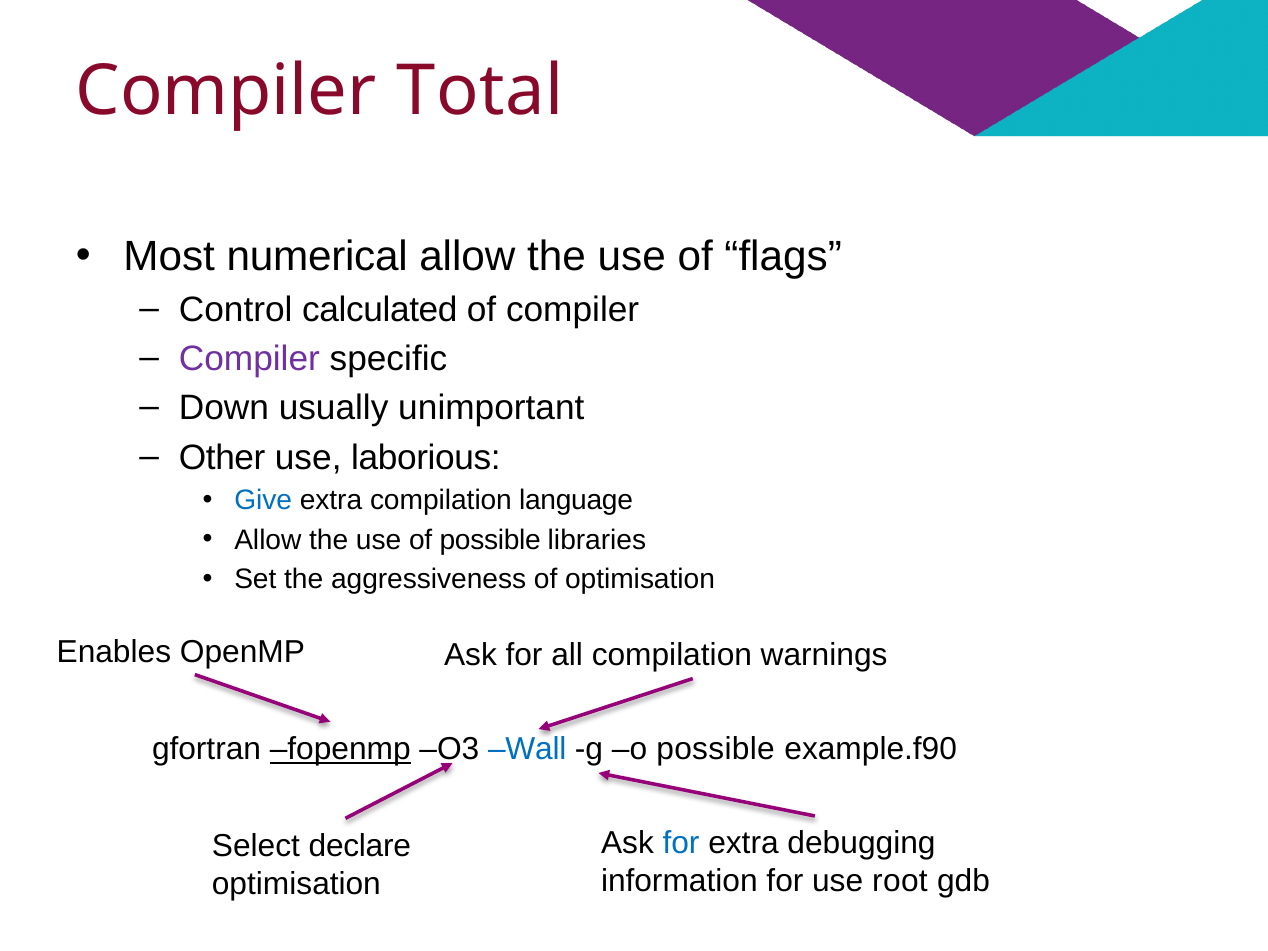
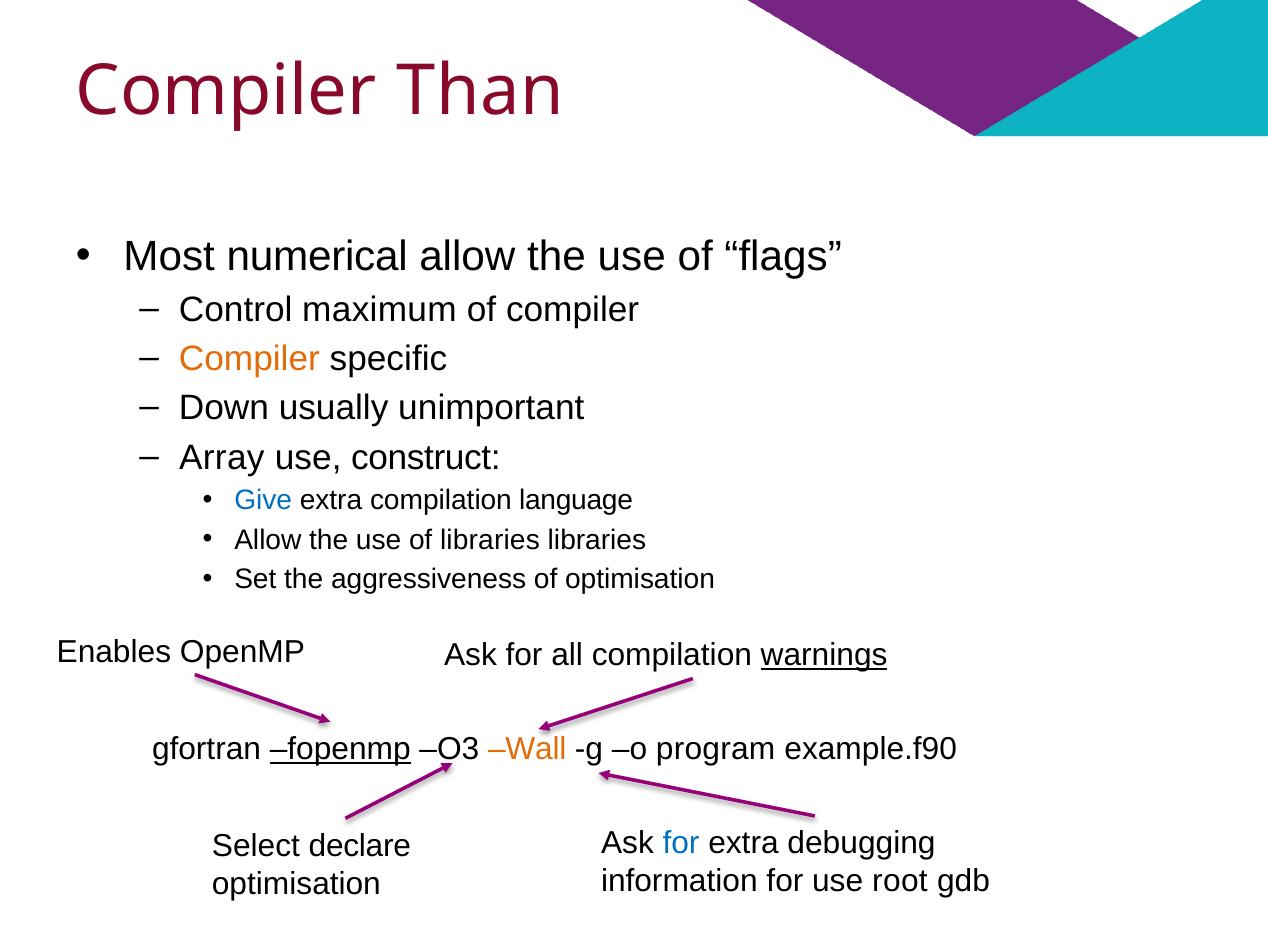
Total: Total -> Than (480, 92)
calculated: calculated -> maximum (379, 310)
Compiler colour: purple -> orange (249, 359)
Other: Other -> Array (222, 457)
laborious: laborious -> construct (426, 457)
of possible: possible -> libraries (490, 540)
warnings underline: none -> present (824, 656)
Wall colour: blue -> orange (527, 749)
possible: possible -> program (716, 749)
